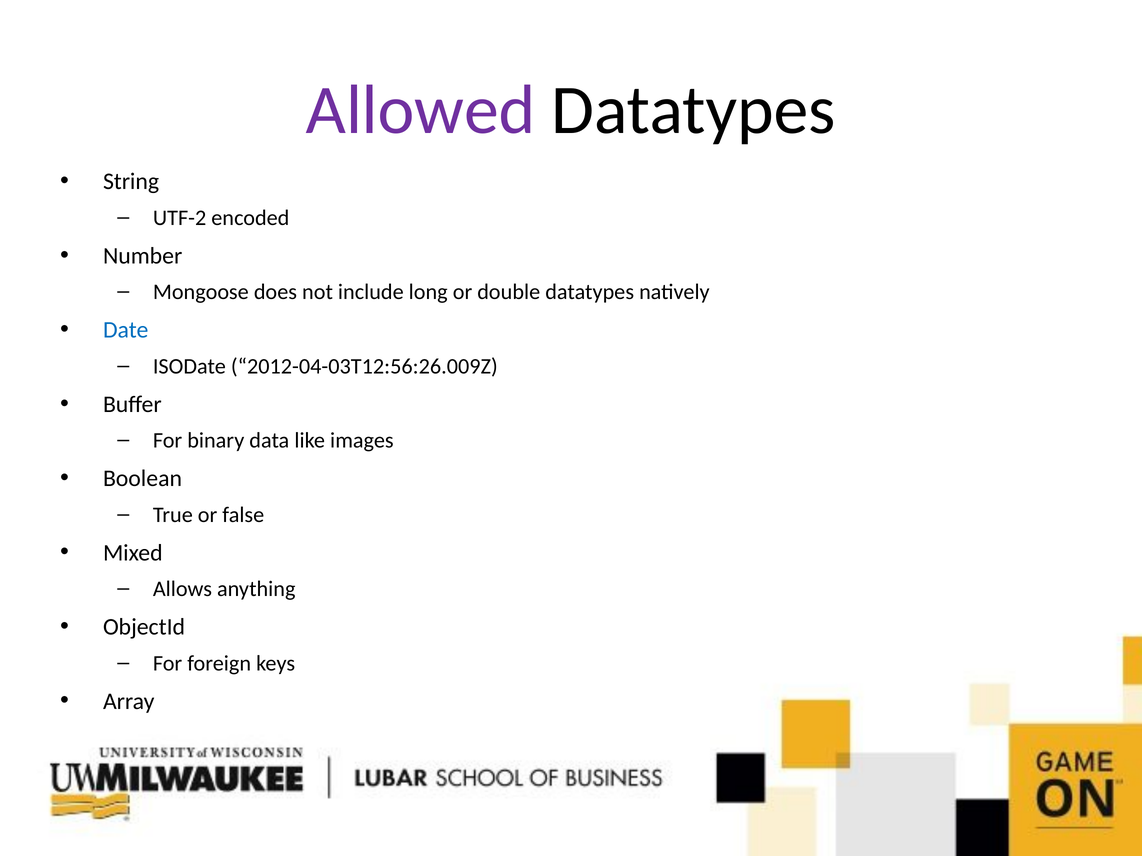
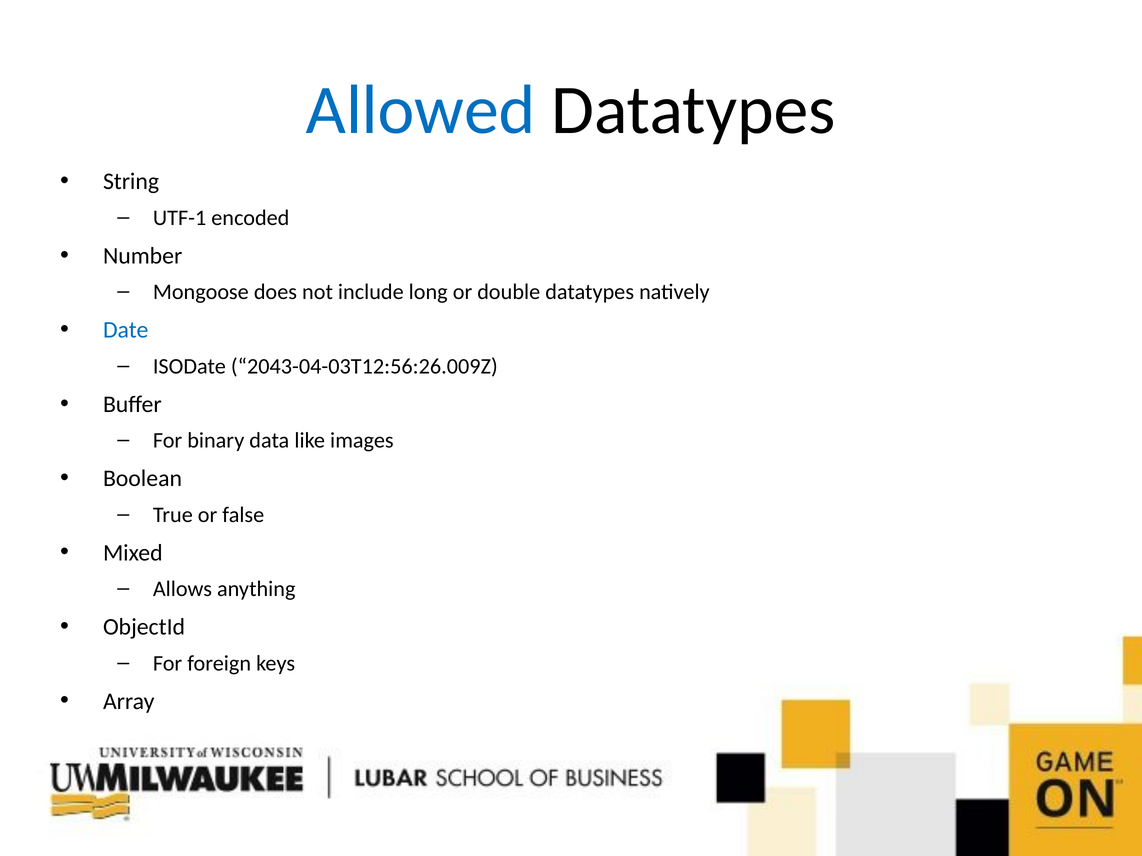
Allowed colour: purple -> blue (421, 111)
UTF-2: UTF-2 -> UTF-1 (180, 218)
2012-04-03T12:56:26.009Z: 2012-04-03T12:56:26.009Z -> 2043-04-03T12:56:26.009Z (364, 367)
